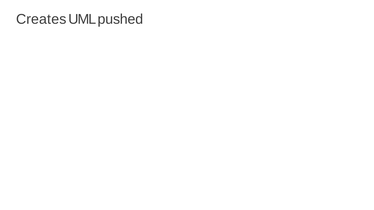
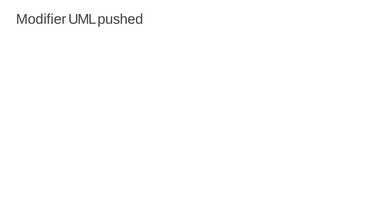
Creates: Creates -> Modifier (41, 19)
